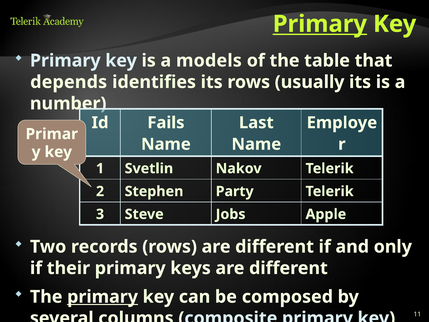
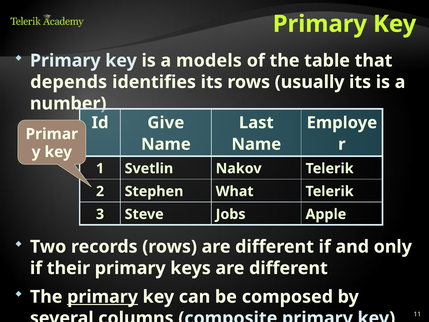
Primary underline: present -> none (320, 24)
Fails: Fails -> Give (166, 123)
Party: Party -> What (235, 191)
